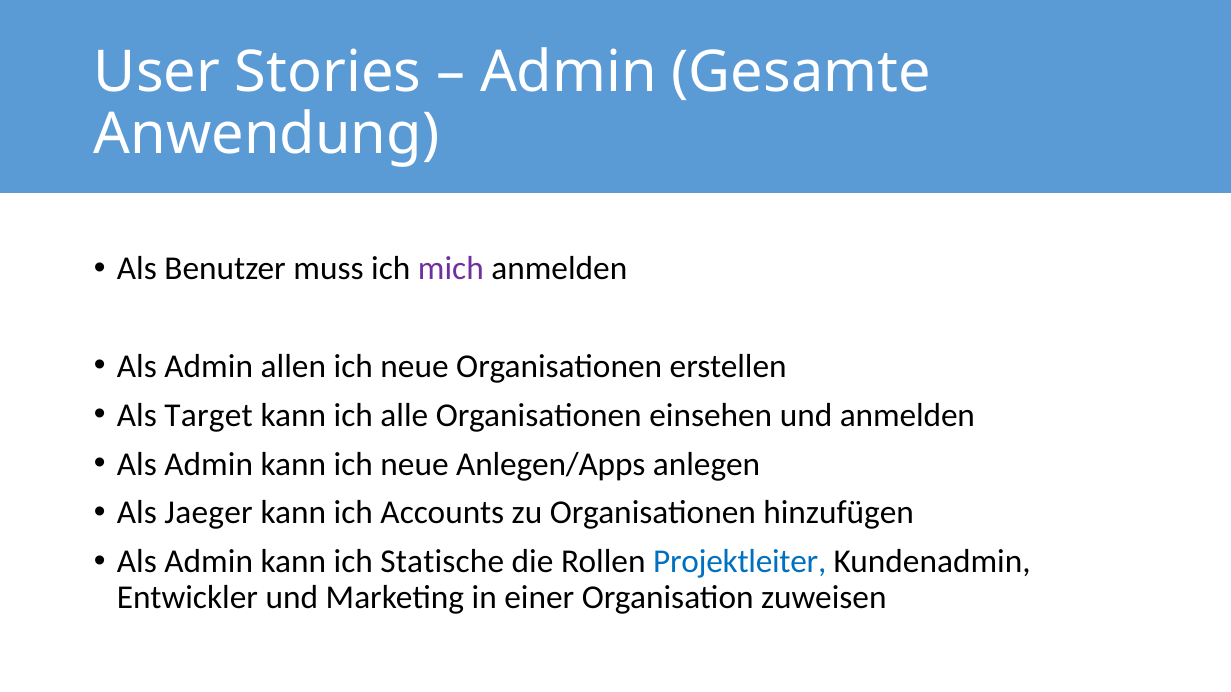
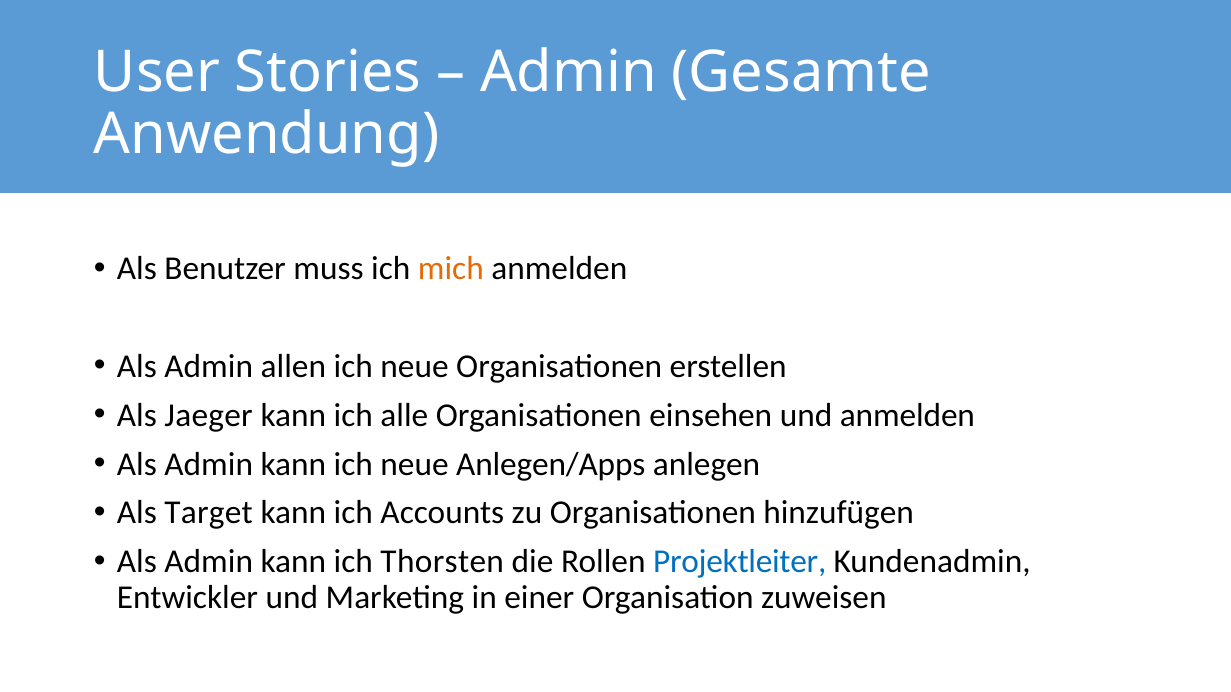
mich colour: purple -> orange (451, 269)
Target: Target -> Jaeger (209, 415)
Jaeger: Jaeger -> Target (209, 513)
Statische: Statische -> Thorsten (442, 562)
